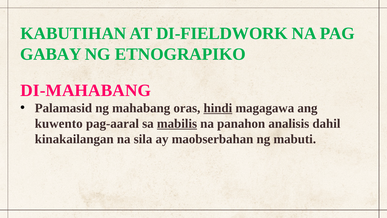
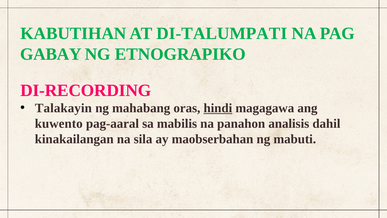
DI-FIELDWORK: DI-FIELDWORK -> DI-TALUMPATI (222, 33)
DI-MAHABANG: DI-MAHABANG -> DI-RECORDING (86, 90)
Palamasid: Palamasid -> Talakayin (63, 108)
mabilis underline: present -> none (177, 123)
